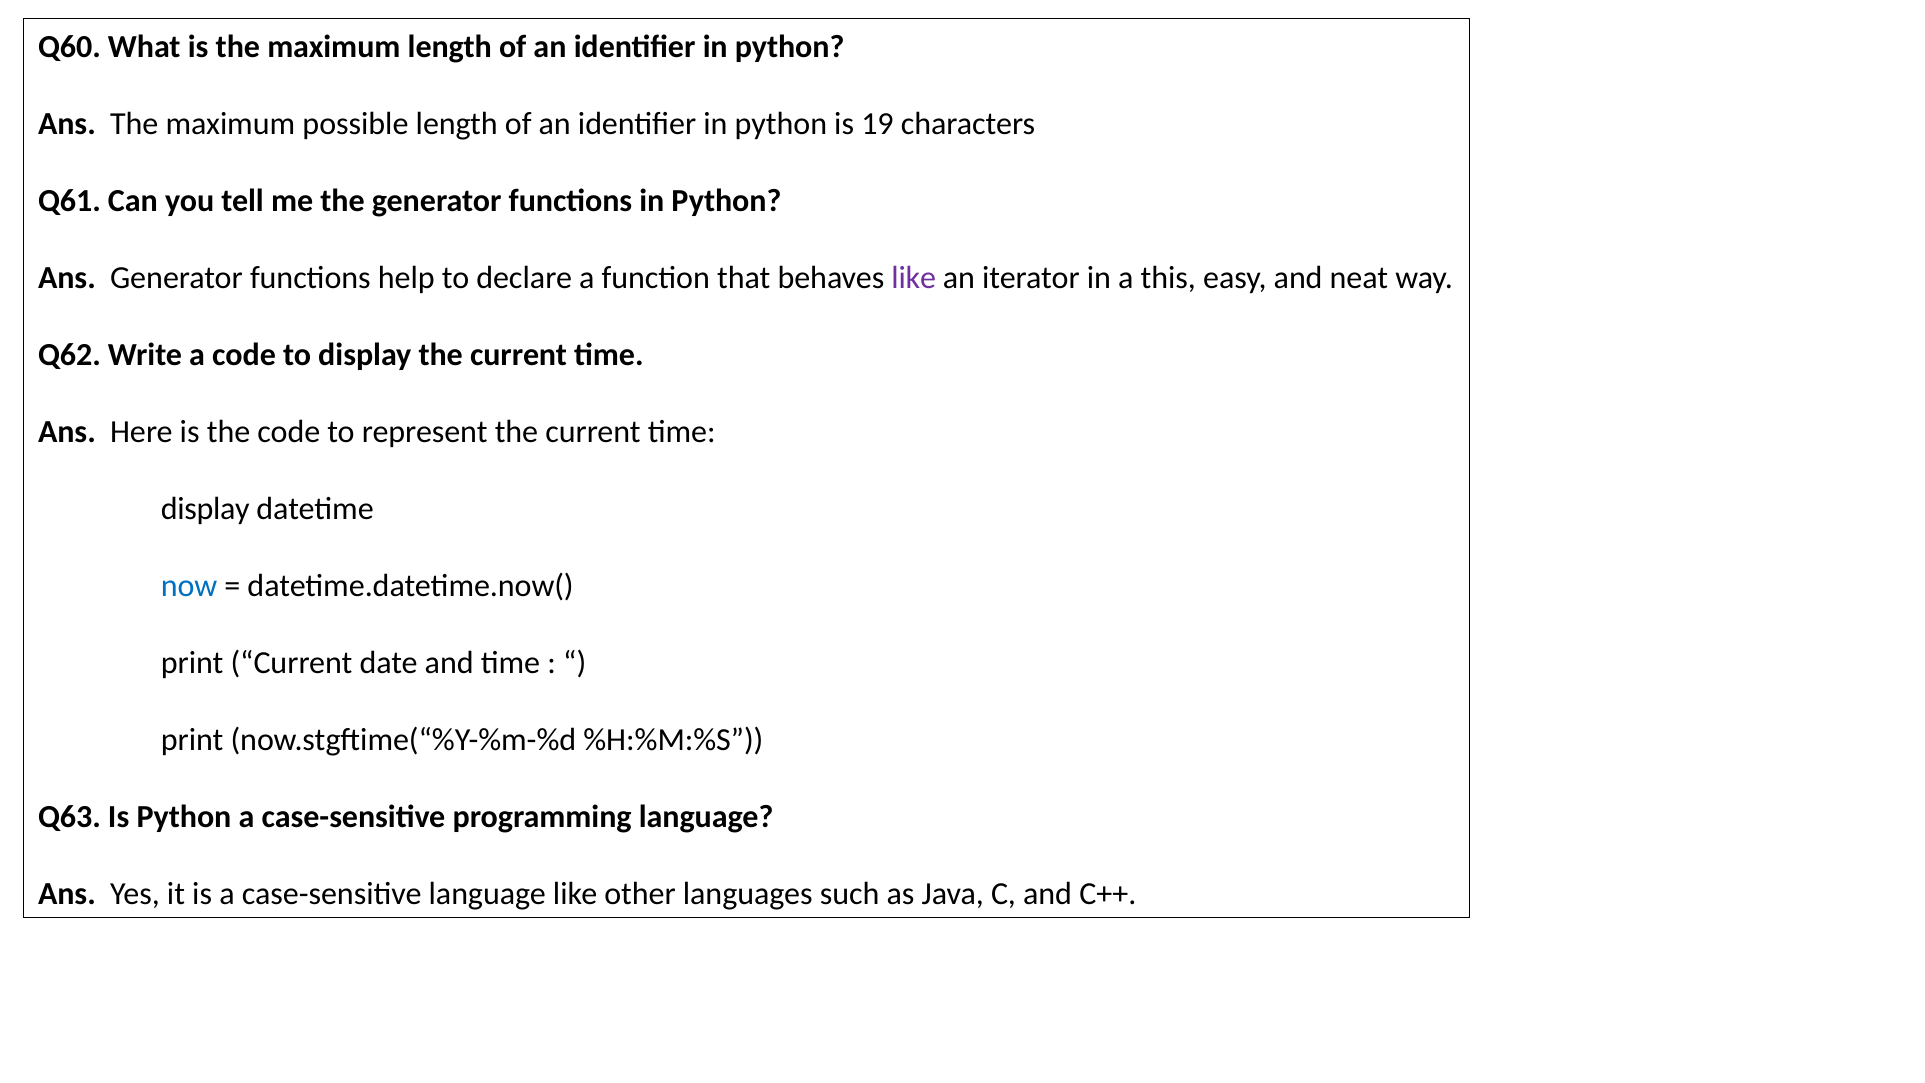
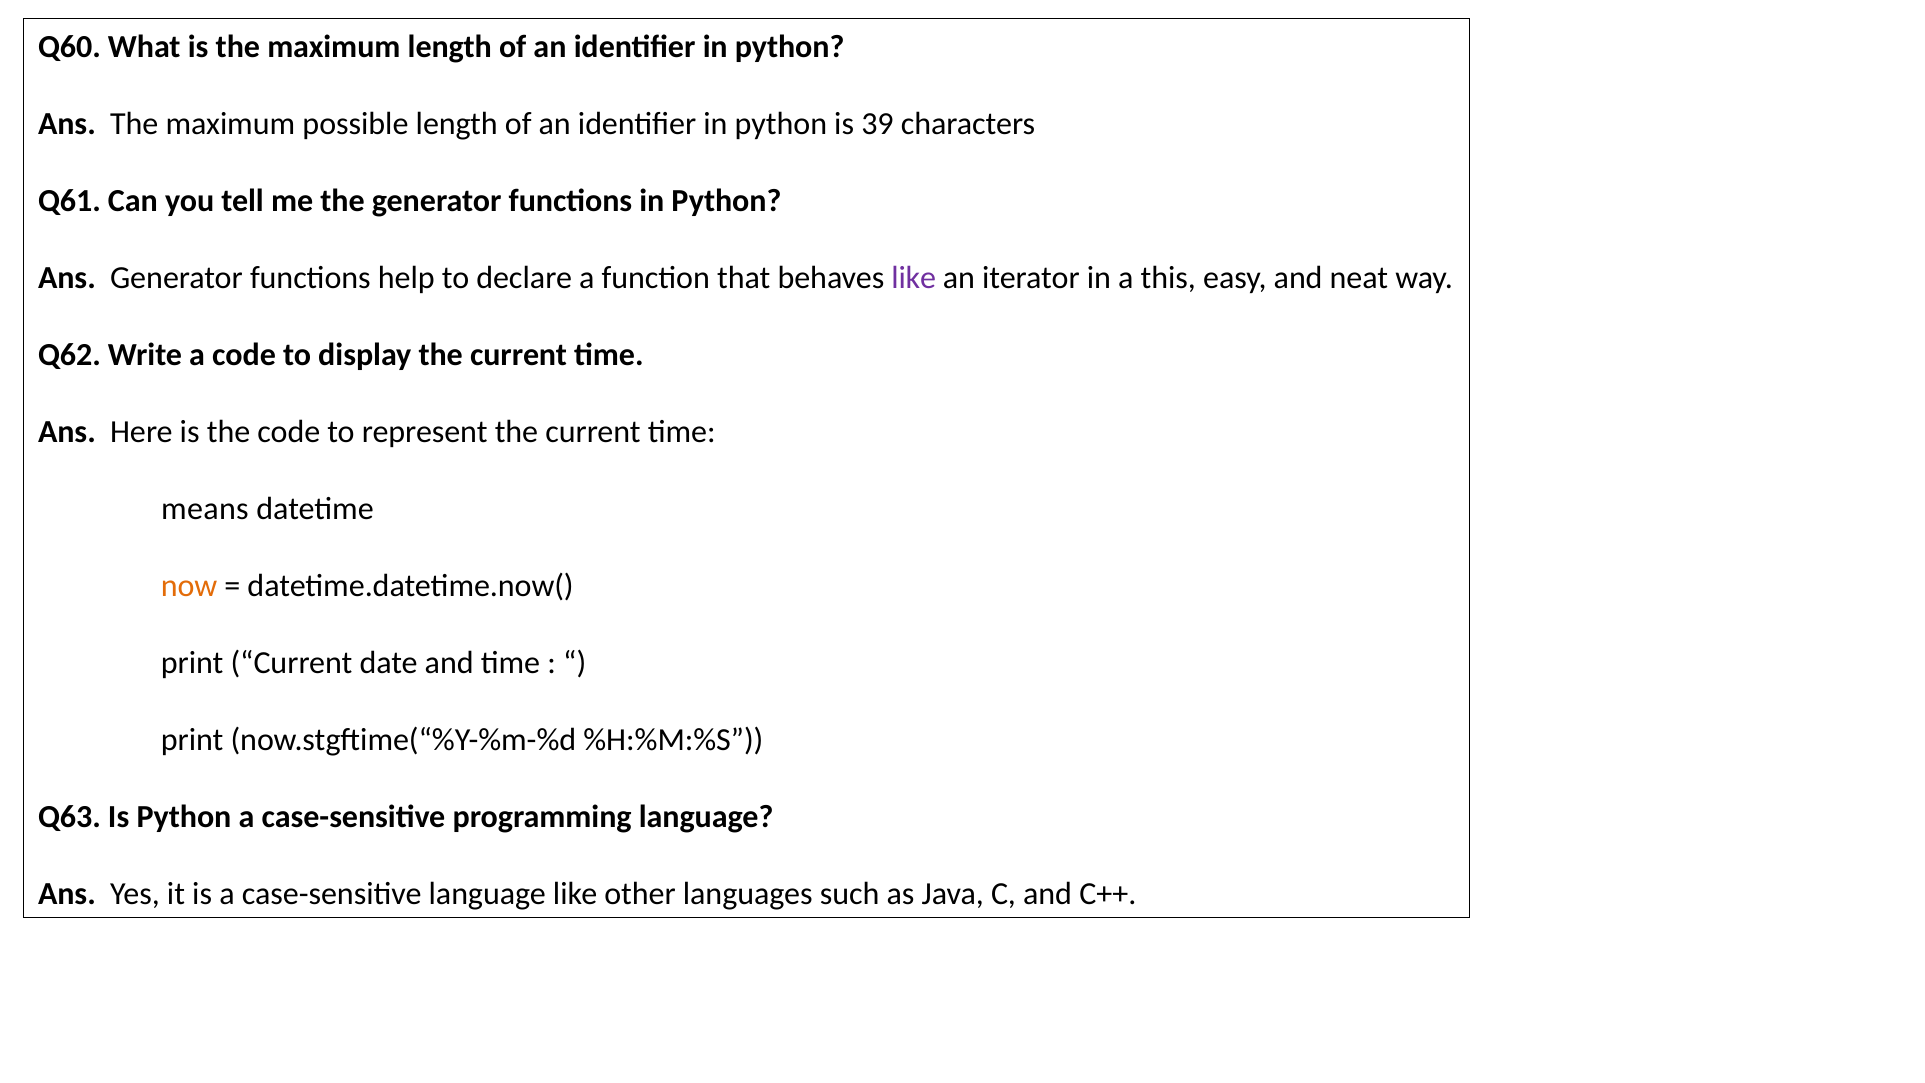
19: 19 -> 39 (877, 124)
display: display -> means (205, 509)
now colour: blue -> orange (189, 586)
